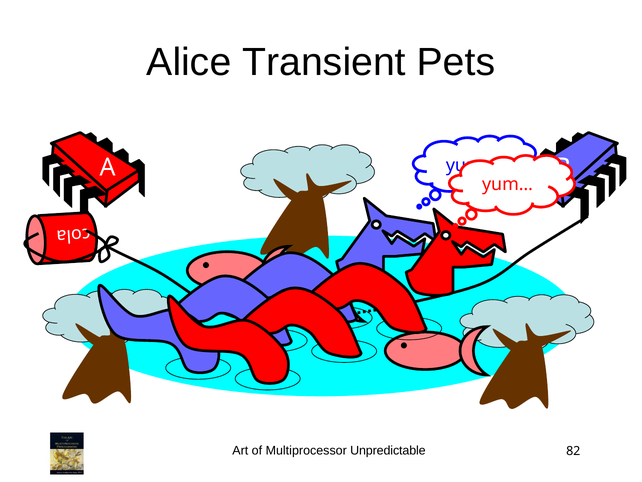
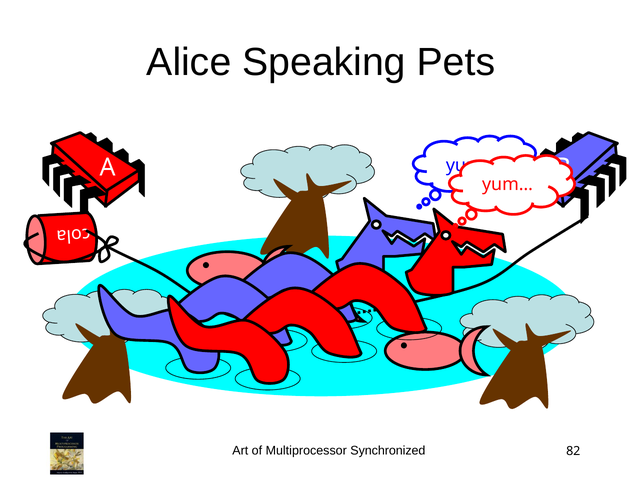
Transient: Transient -> Speaking (324, 62)
Unpredictable: Unpredictable -> Synchronized (388, 450)
